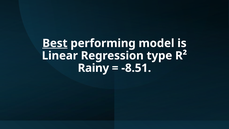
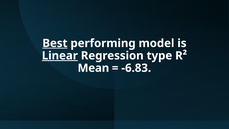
Linear underline: none -> present (60, 56)
Rainy: Rainy -> Mean (93, 68)
-8.51: -8.51 -> -6.83 (136, 68)
